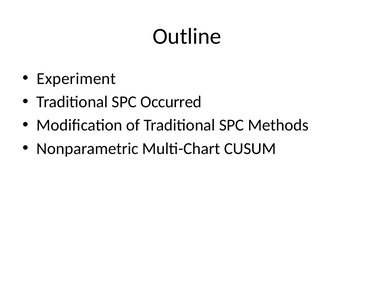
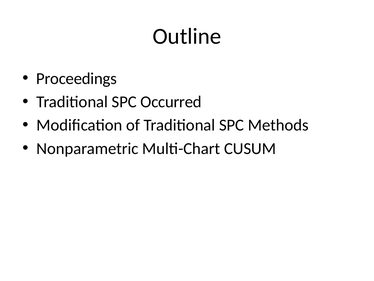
Experiment: Experiment -> Proceedings (77, 78)
